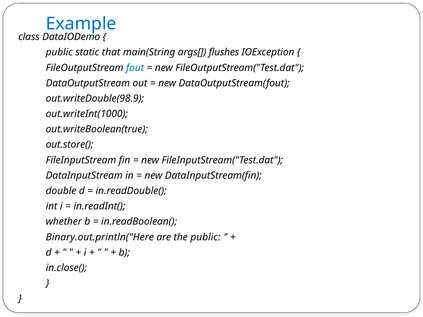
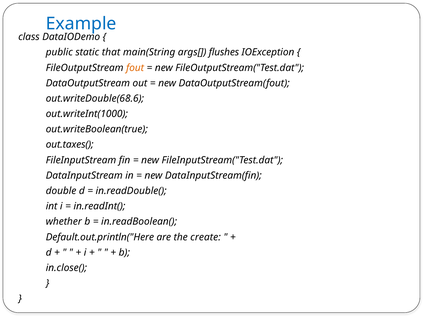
fout colour: blue -> orange (135, 68)
out.writeDouble(98.9: out.writeDouble(98.9 -> out.writeDouble(68.6 (95, 99)
out.store(: out.store( -> out.taxes( (70, 145)
Binary.out.println("Here: Binary.out.println("Here -> Default.out.println("Here (100, 237)
the public: public -> create (206, 237)
